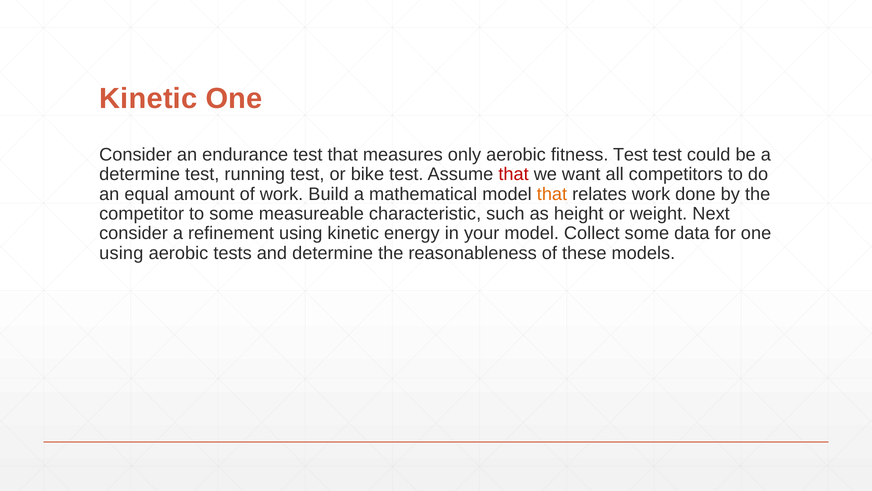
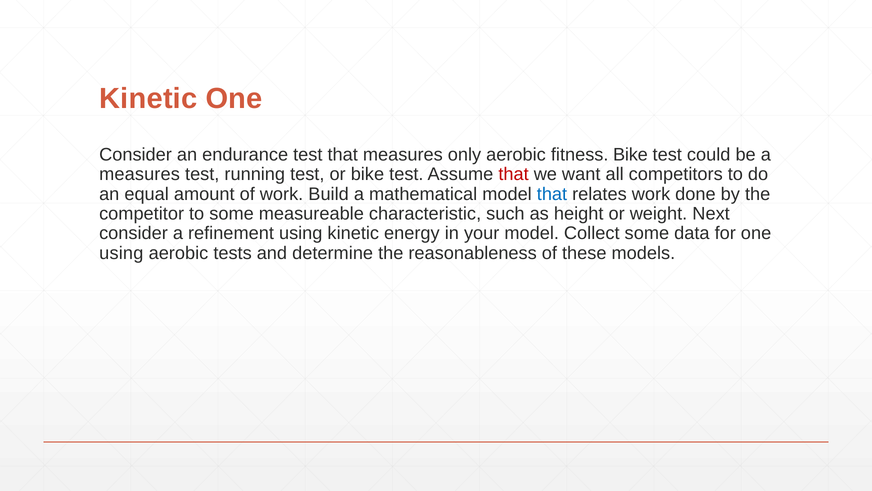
fitness Test: Test -> Bike (630, 155)
determine: determine -> measures (140, 174)
that colour: orange -> blue (552, 194)
